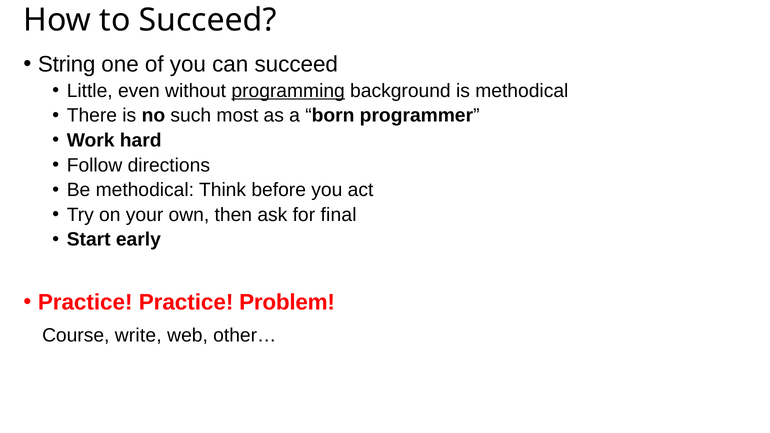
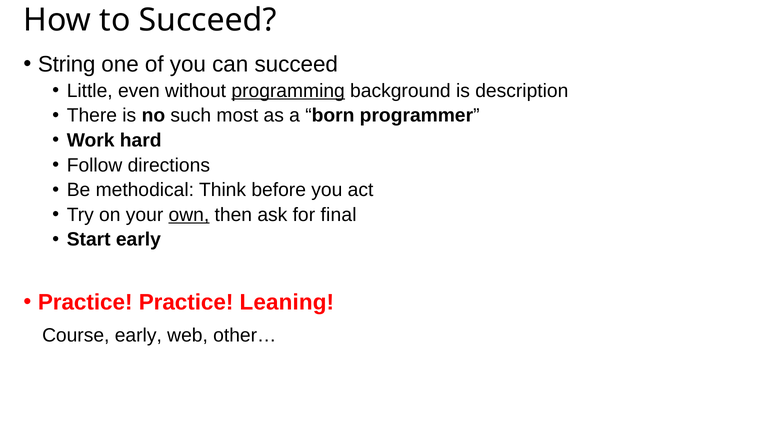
is methodical: methodical -> description (522, 91)
own underline: none -> present (189, 215)
Problem: Problem -> Leaning (287, 302)
Course write: write -> early (138, 336)
